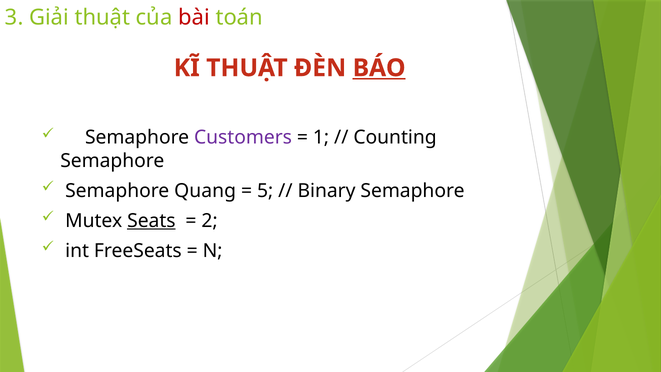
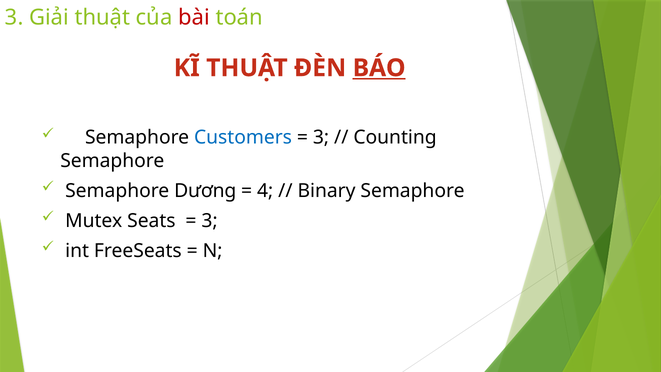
Customers colour: purple -> blue (243, 137)
1: 1 -> 3 (321, 137)
Quang: Quang -> Dương (205, 191)
5: 5 -> 4 (265, 191)
Seats underline: present -> none (151, 221)
2: 2 -> 3 (210, 221)
